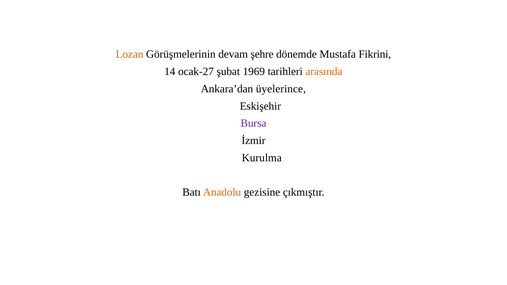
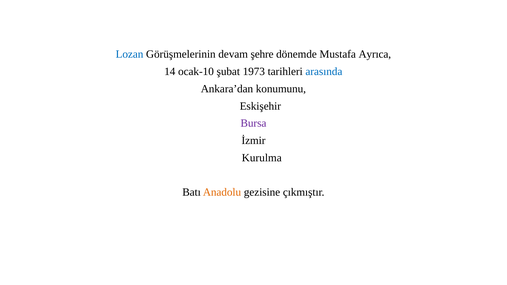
Lozan colour: orange -> blue (129, 54)
Fikrini: Fikrini -> Ayrıca (375, 54)
ocak-27: ocak-27 -> ocak-10 (196, 72)
1969: 1969 -> 1973 (254, 72)
arasında colour: orange -> blue (324, 72)
üyelerince: üyelerince -> konumunu (281, 89)
